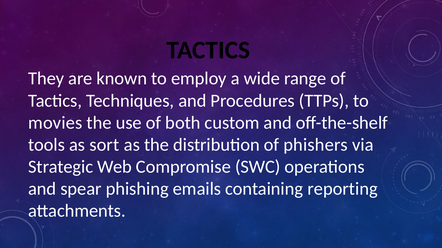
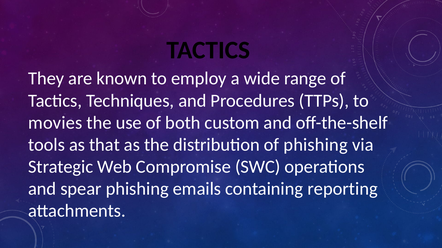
sort: sort -> that (105, 145)
of phishers: phishers -> phishing (316, 145)
